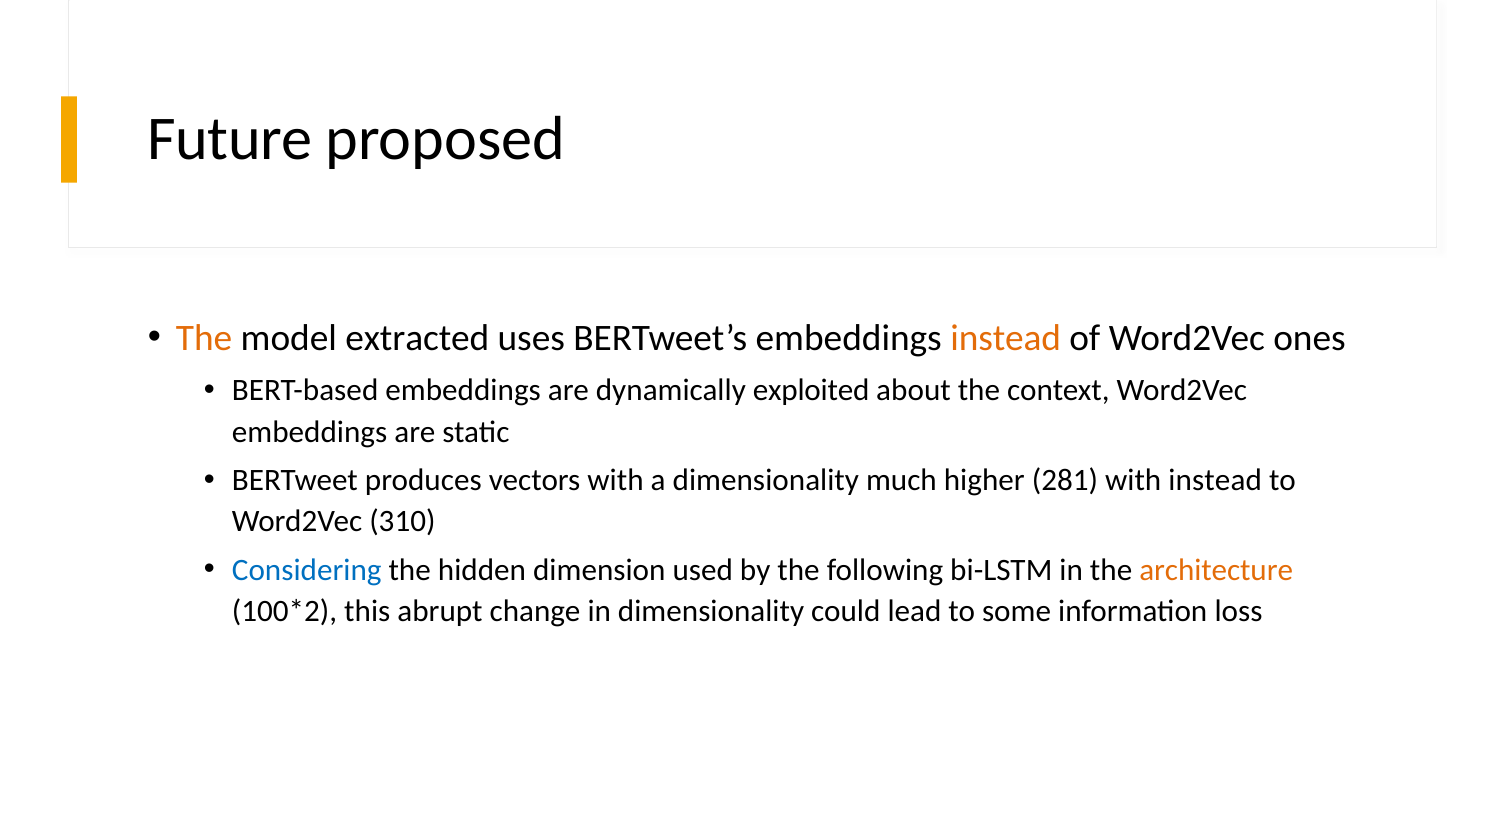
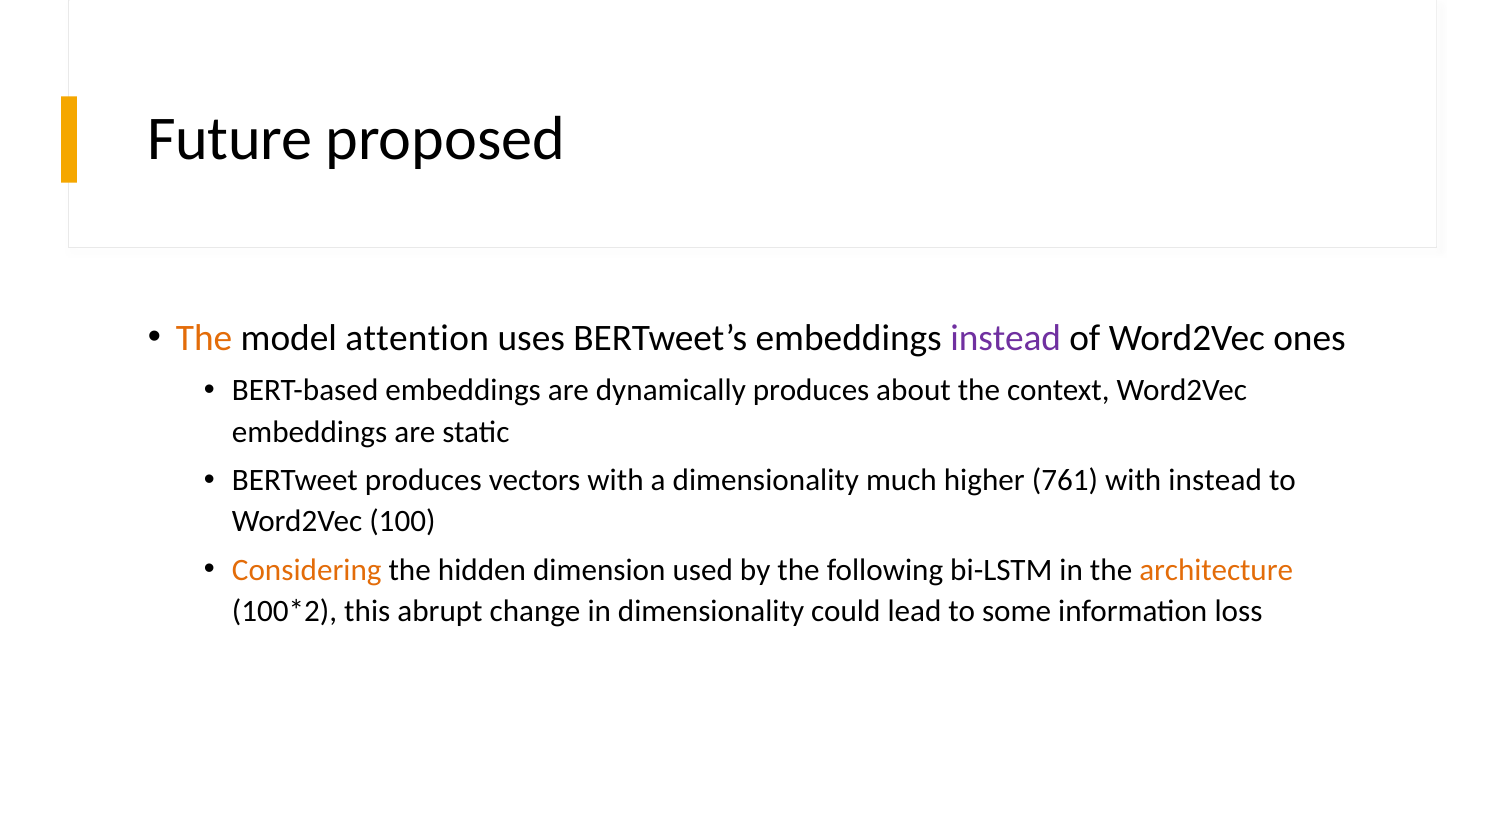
extracted: extracted -> attention (417, 339)
instead colour: orange -> purple (1006, 339)
dynamically exploited: exploited -> produces (811, 391)
281: 281 -> 761 (1065, 481)
310: 310 -> 100 (402, 522)
Considering colour: blue -> orange (307, 571)
